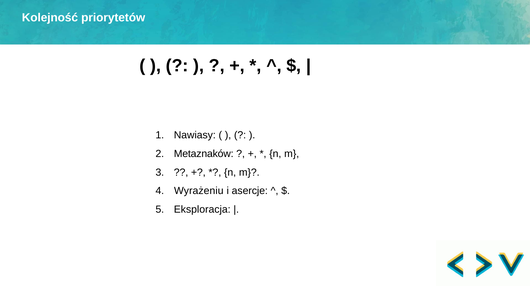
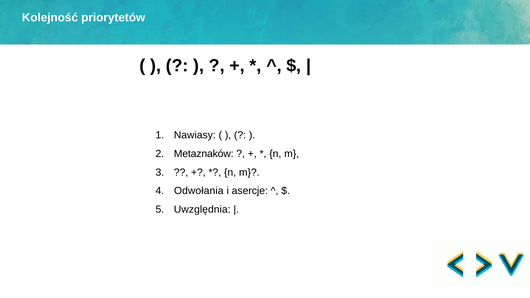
Wyrażeniu: Wyrażeniu -> Odwołania (199, 191)
Eksploracja: Eksploracja -> Uwzględnia (202, 210)
